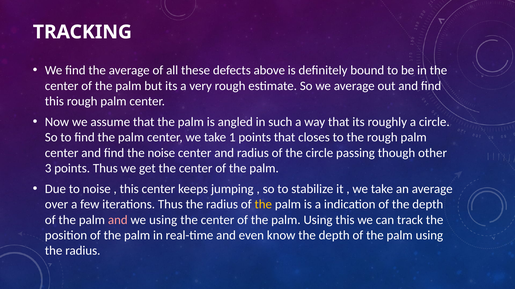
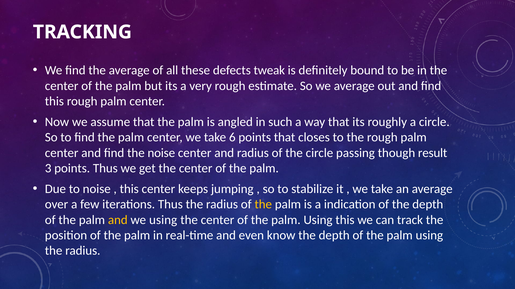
above: above -> tweak (269, 71)
1: 1 -> 6 (232, 138)
other: other -> result (433, 153)
and colour: pink -> yellow (118, 220)
